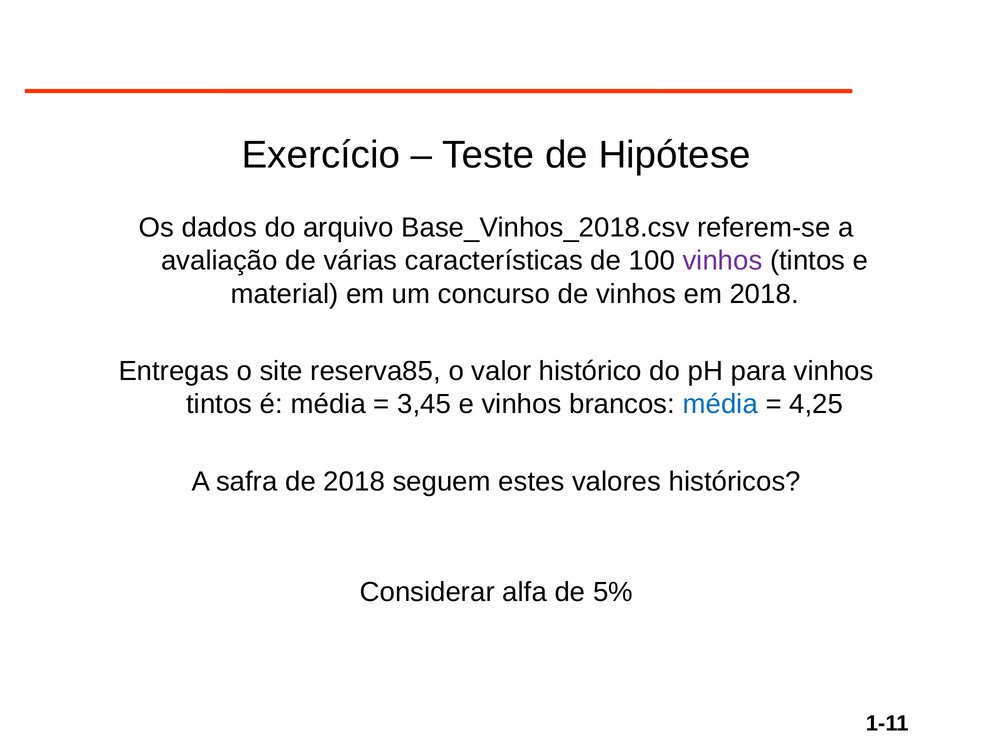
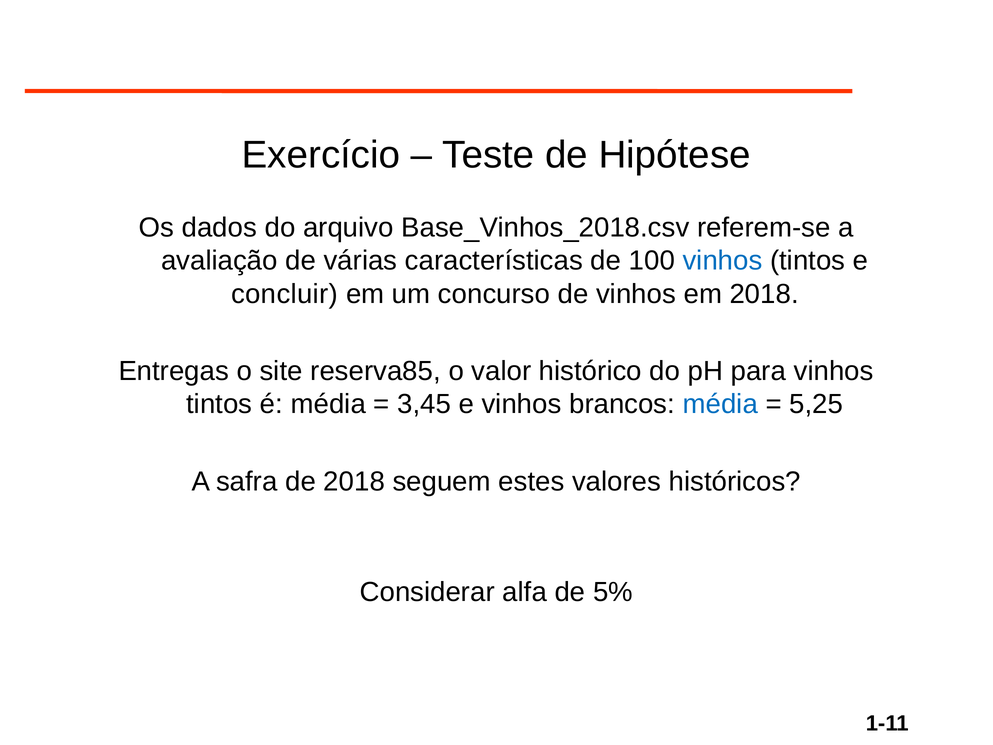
vinhos colour: purple -> blue (723, 261)
material: material -> concluir (285, 294)
4,25: 4,25 -> 5,25 (816, 404)
